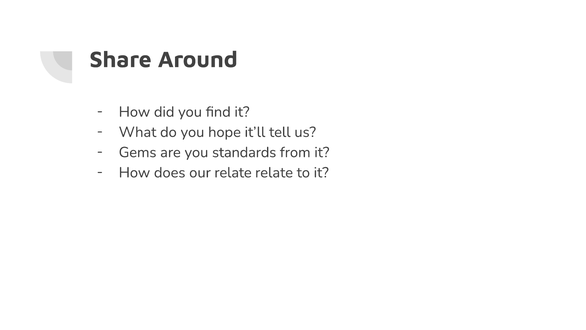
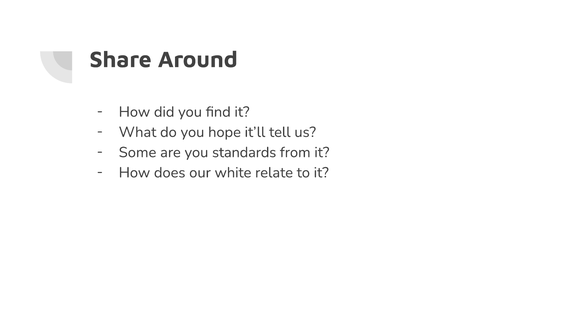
Gems: Gems -> Some (138, 152)
our relate: relate -> white (233, 172)
